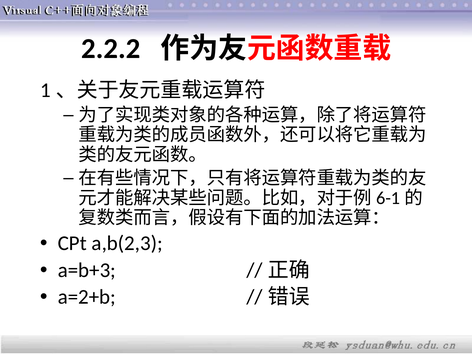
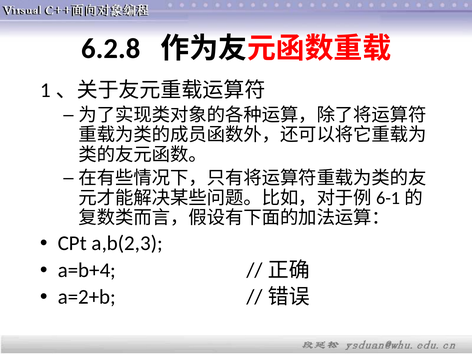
2.2.2: 2.2.2 -> 6.2.8 (111, 49)
a=b+3: a=b+3 -> a=b+4 (87, 270)
